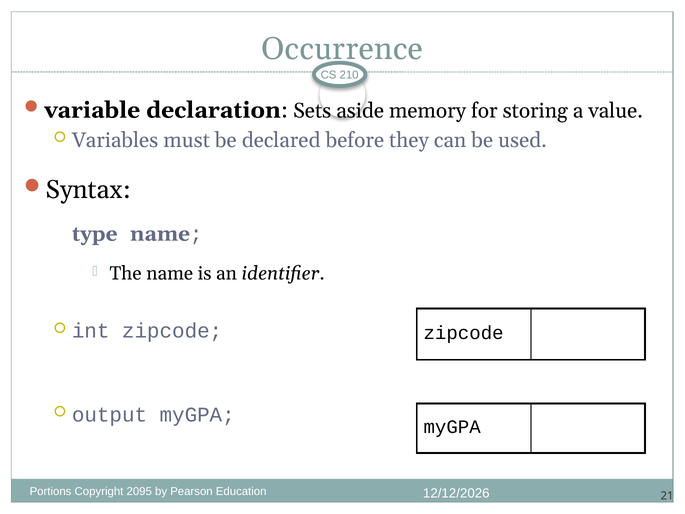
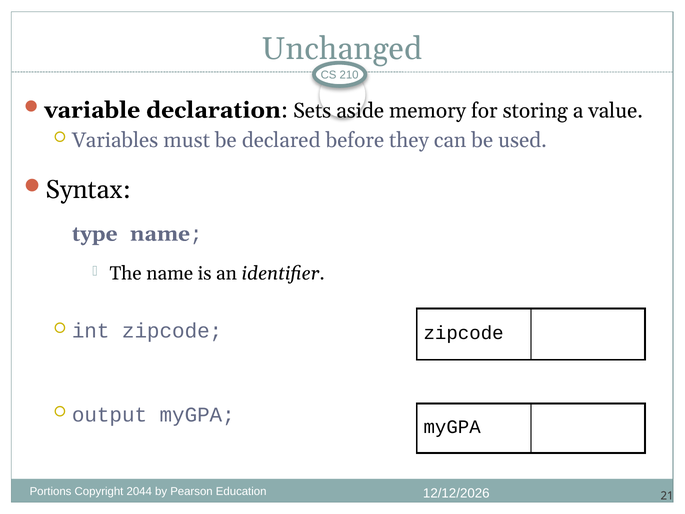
Occurrence: Occurrence -> Unchanged (342, 49)
2095: 2095 -> 2044 (139, 491)
